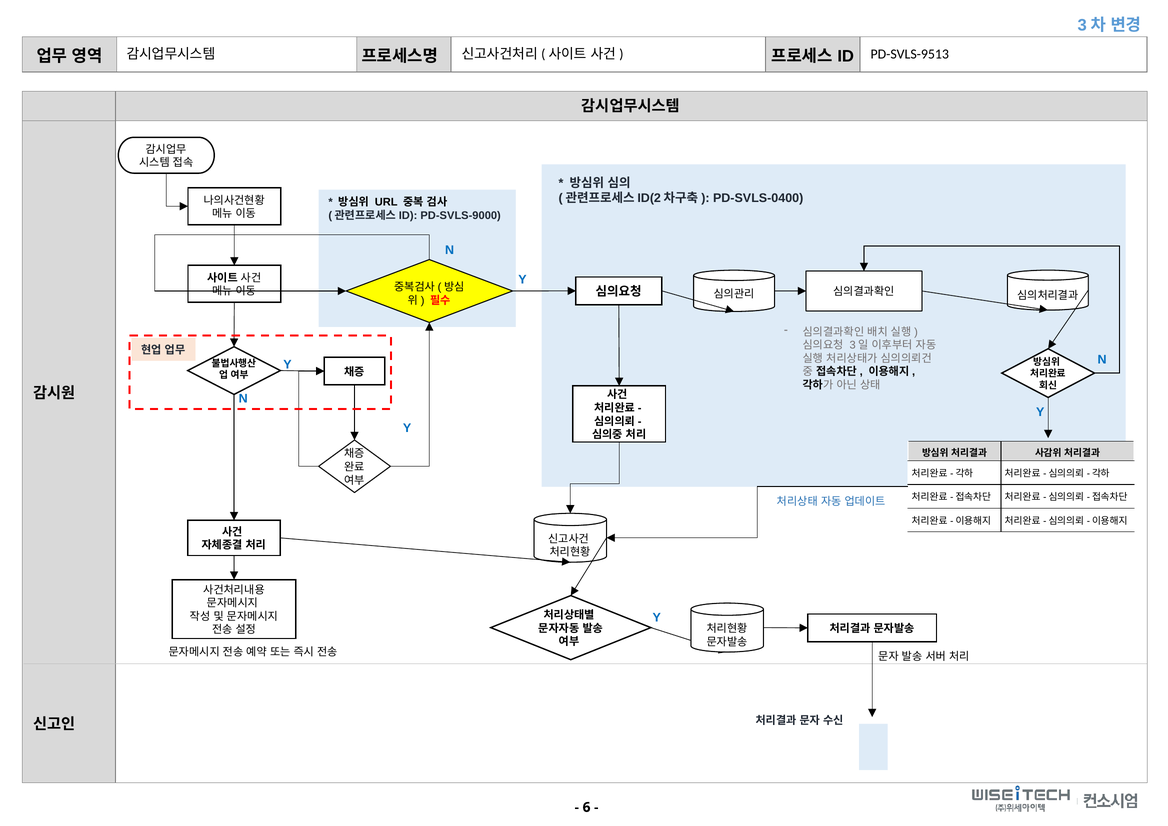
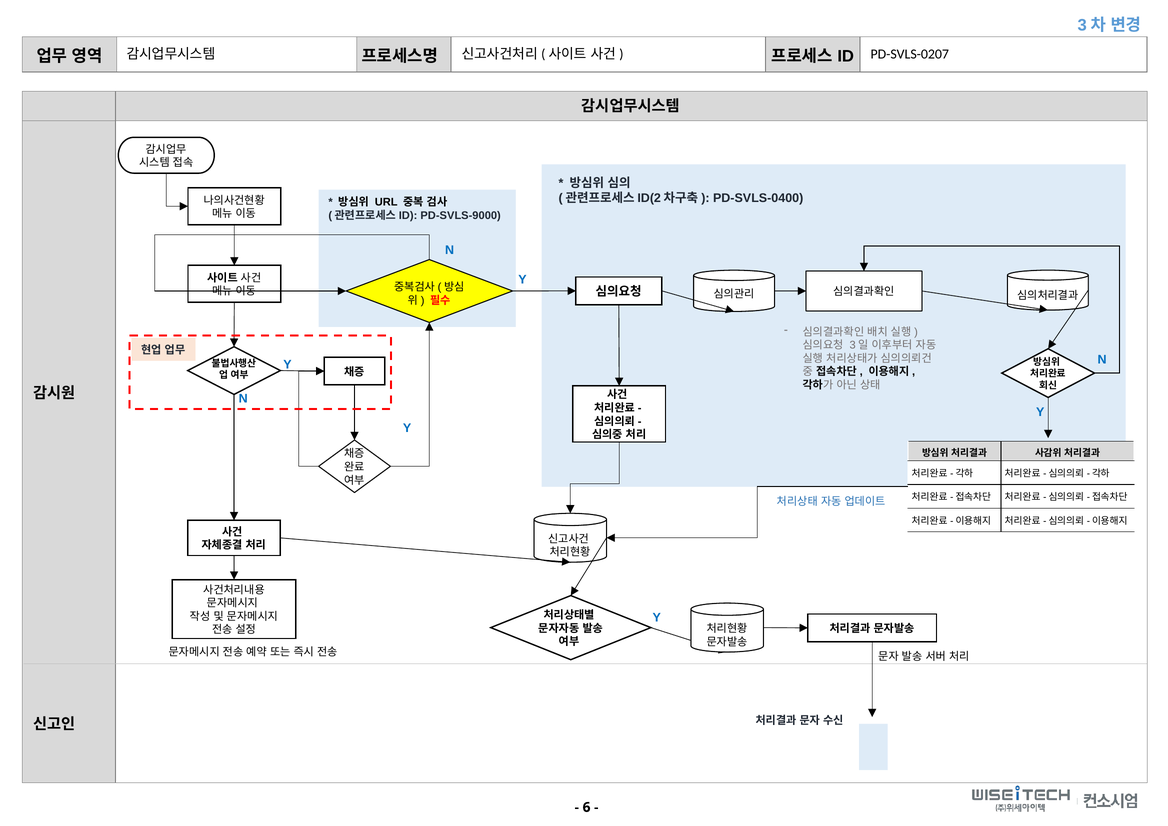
PD-SVLS-9513: PD-SVLS-9513 -> PD-SVLS-0207 (910, 54)
